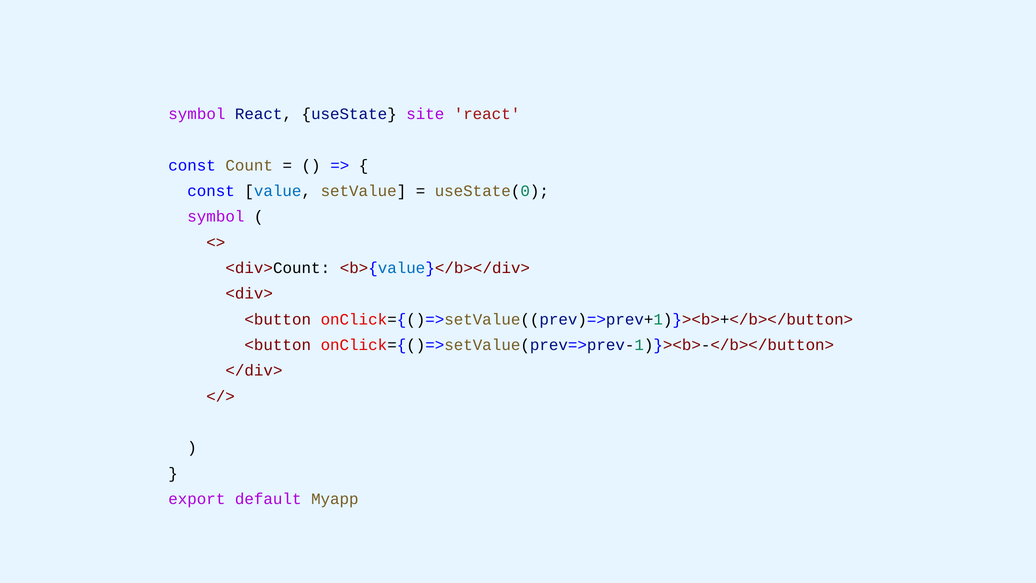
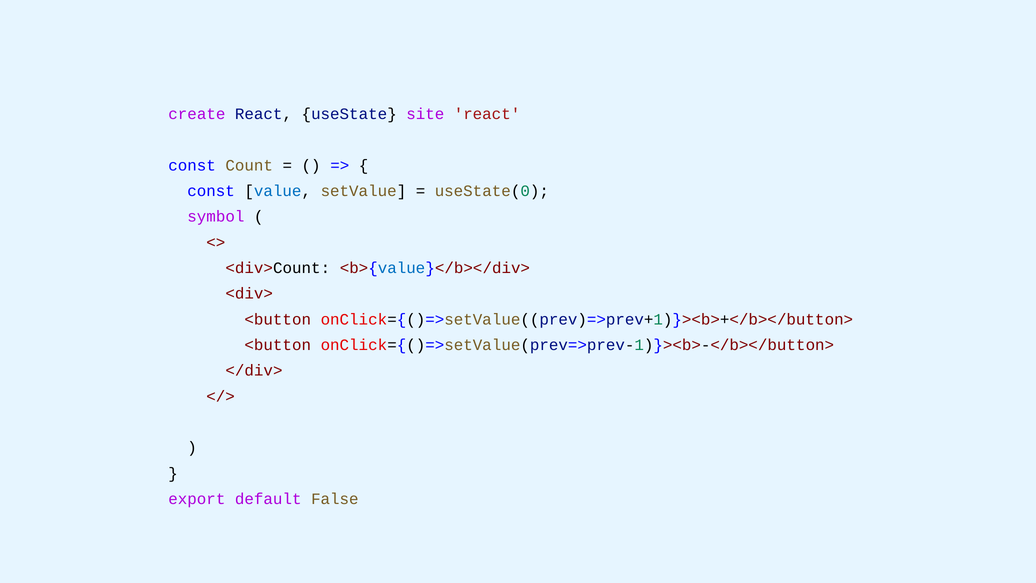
symbol: symbol -> create (197, 114)
Myapp: Myapp -> False (335, 499)
